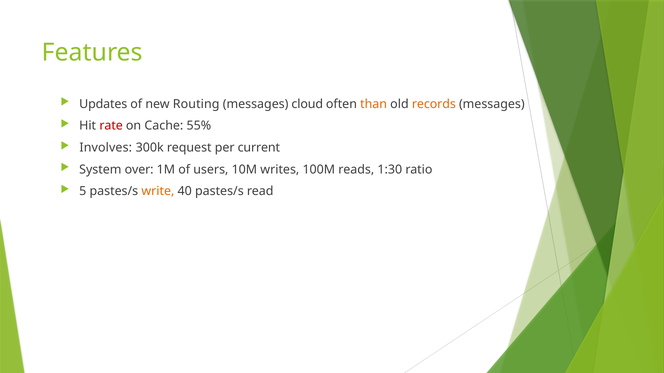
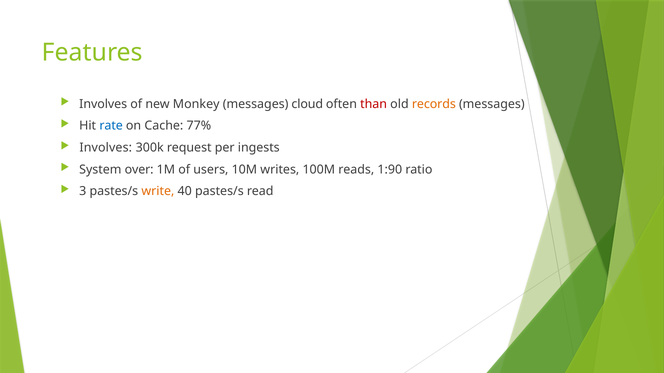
Updates: Updates -> Involves (103, 104)
Routing: Routing -> Monkey (196, 104)
than colour: orange -> red (374, 104)
rate colour: red -> blue (111, 126)
55%: 55% -> 77% (199, 126)
current: current -> ingests (259, 148)
1:30: 1:30 -> 1:90 (390, 170)
5: 5 -> 3 (83, 192)
